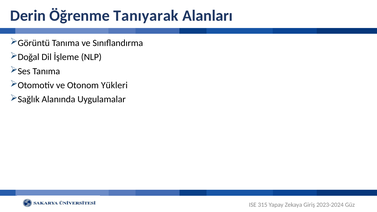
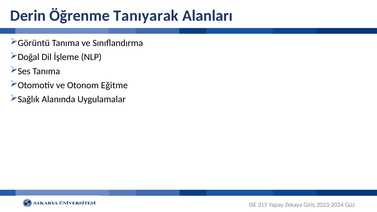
Yükleri: Yükleri -> Eğitme (114, 85)
